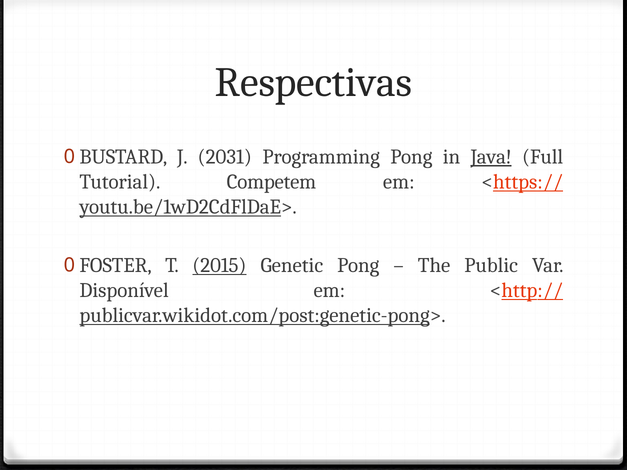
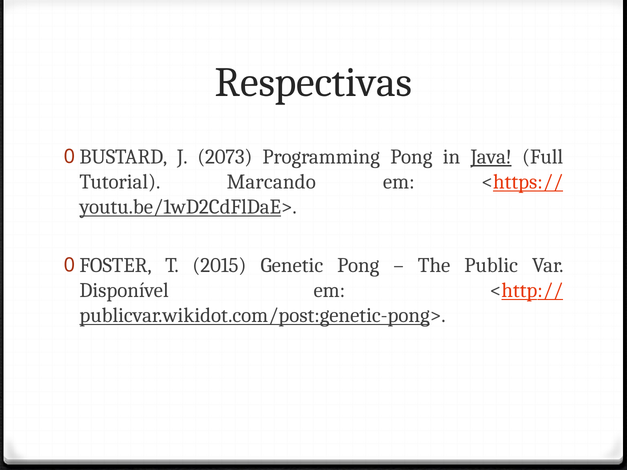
2031: 2031 -> 2073 (225, 157)
Competem: Competem -> Marcando (271, 182)
2015 underline: present -> none (219, 266)
